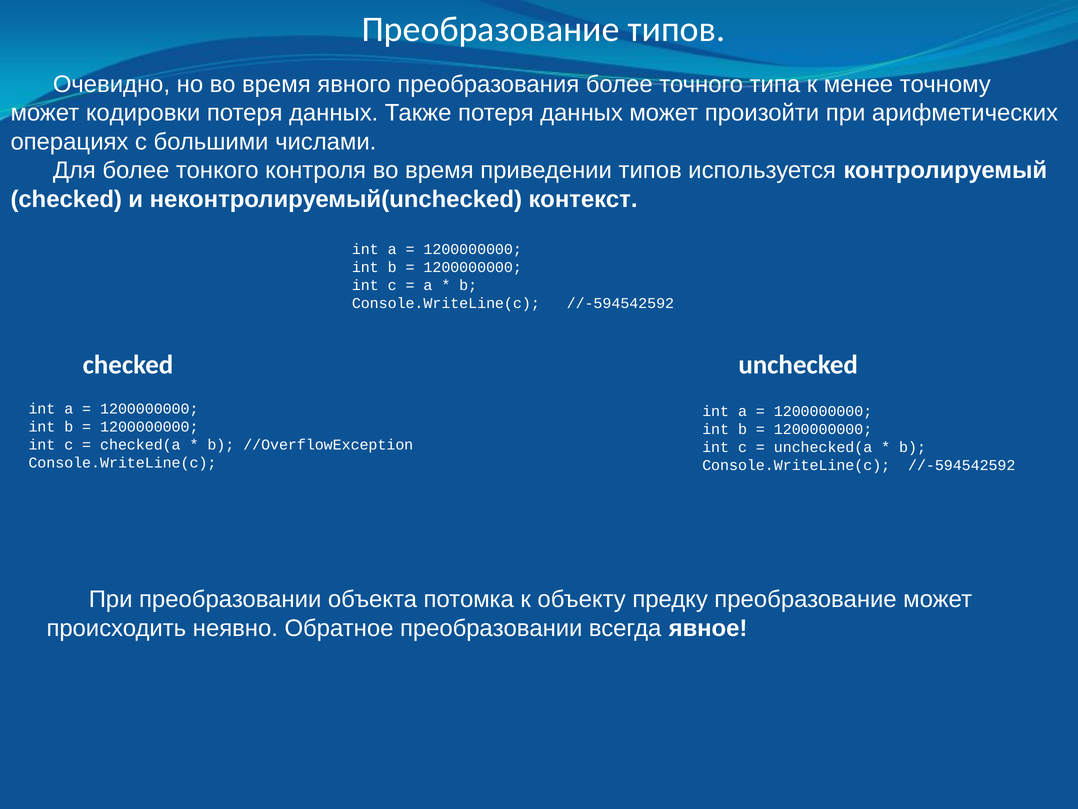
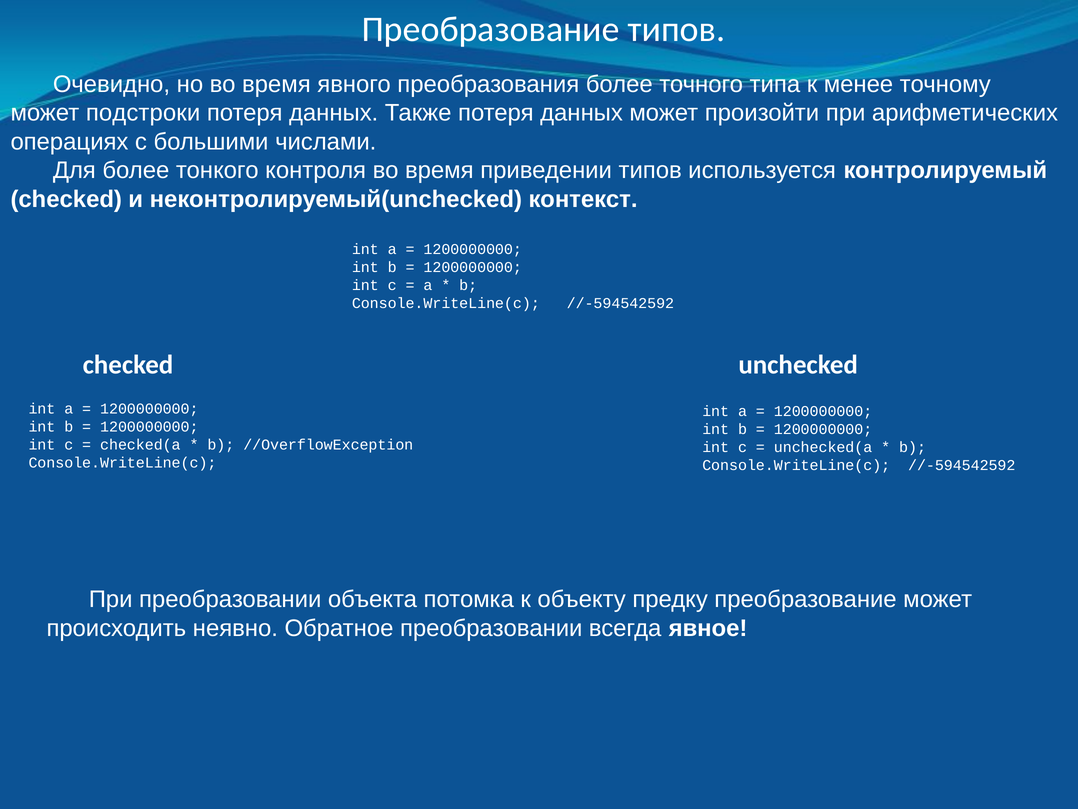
кодировки: кодировки -> подстроки (143, 113)
